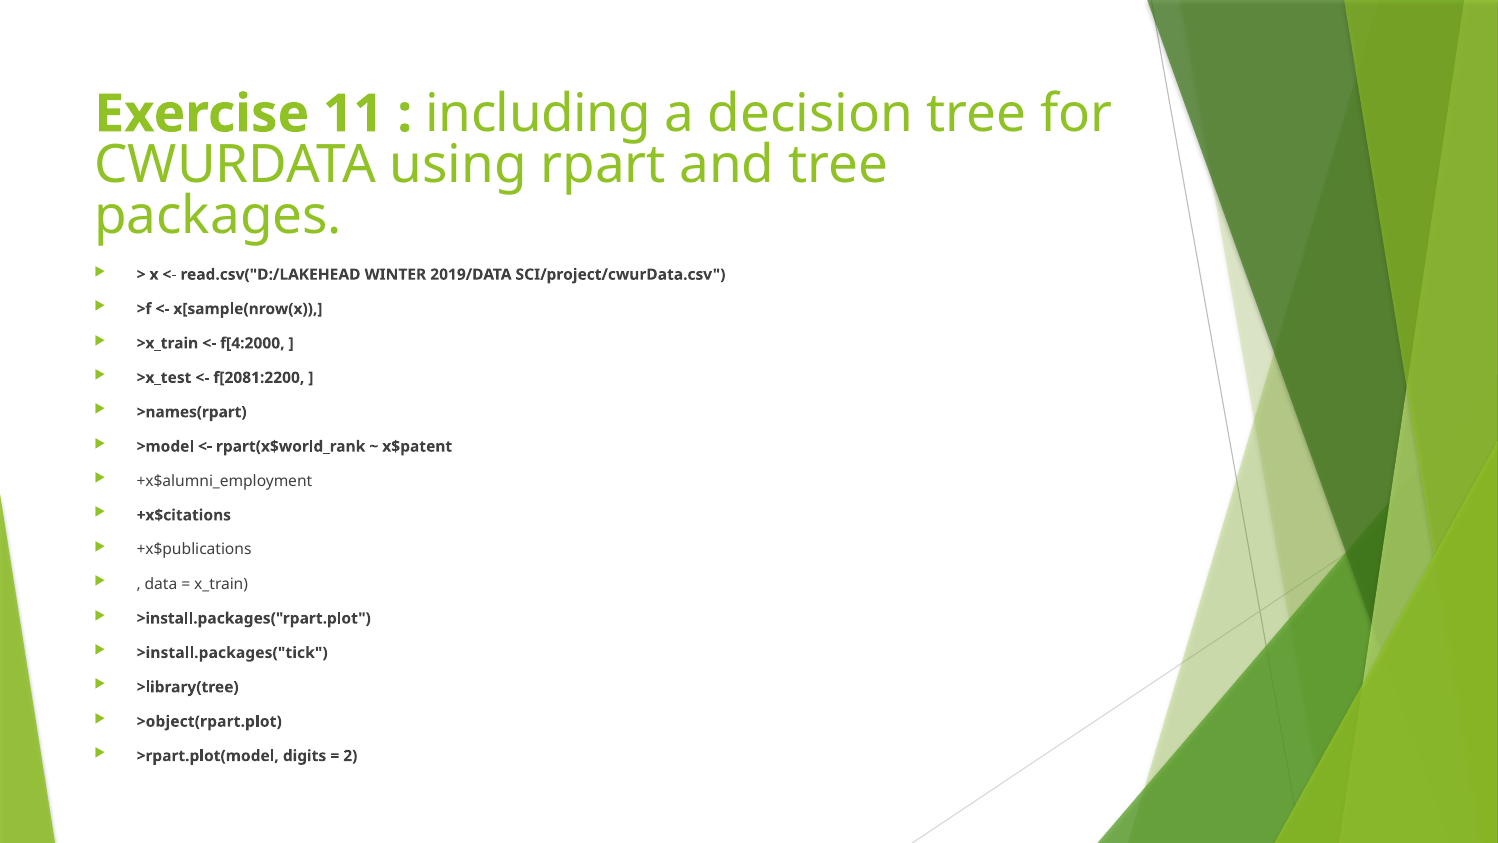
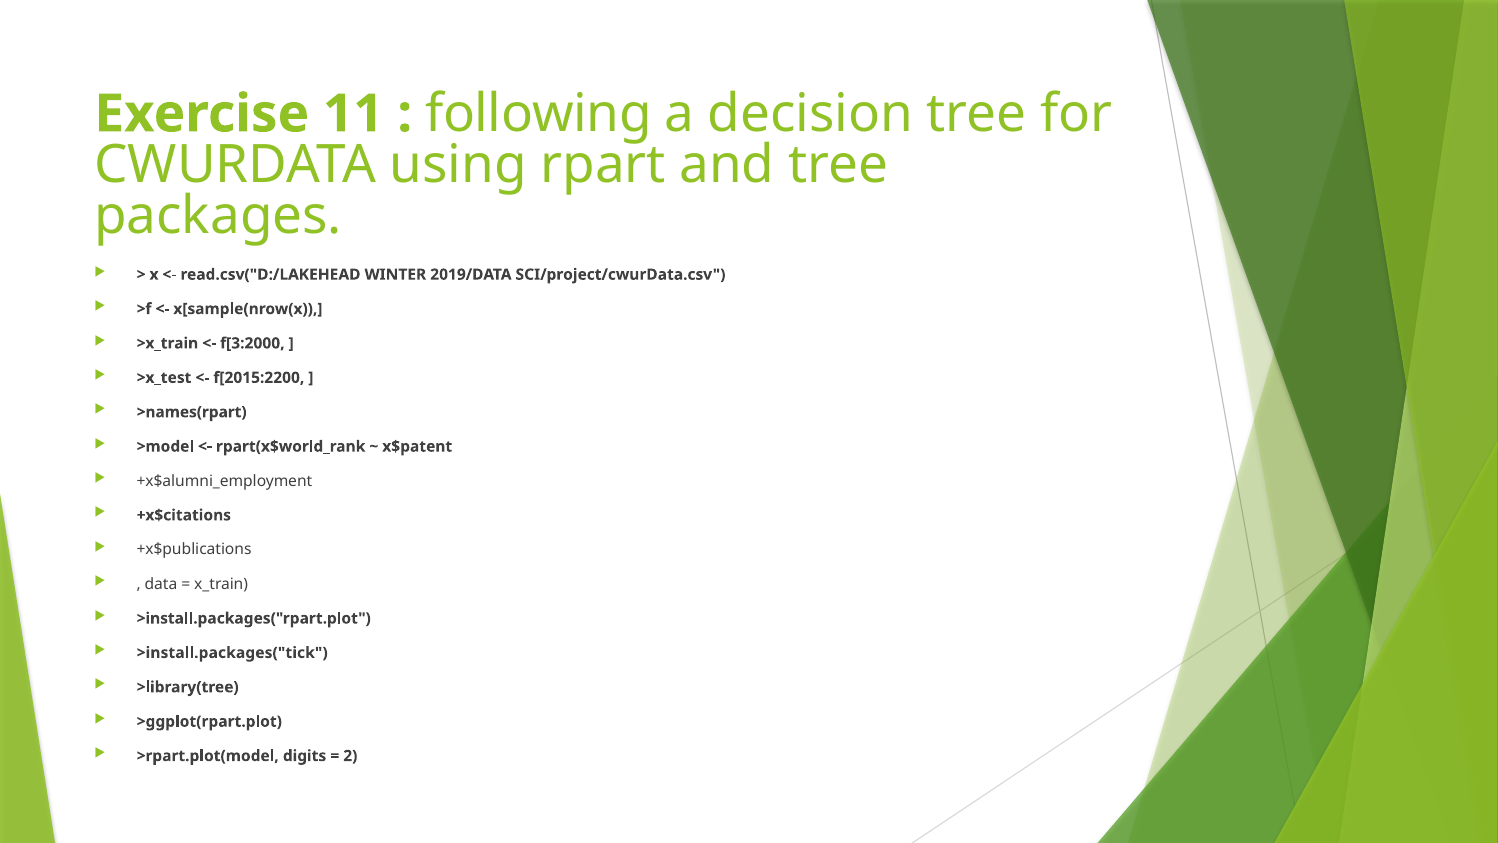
including: including -> following (539, 114)
f[4:2000: f[4:2000 -> f[3:2000 (252, 343)
f[2081:2200: f[2081:2200 -> f[2015:2200 (259, 378)
>object(rpart.plot: >object(rpart.plot -> >ggplot(rpart.plot (209, 721)
